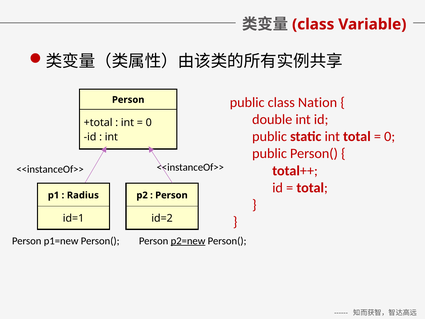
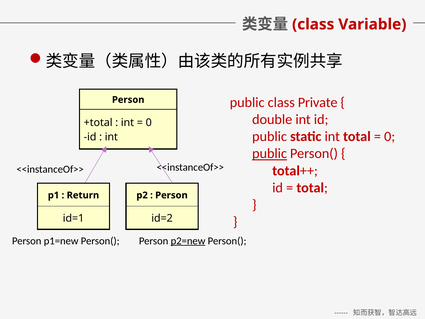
Nation: Nation -> Private (318, 103)
public underline: none -> present (270, 154)
Radius: Radius -> Return (83, 195)
